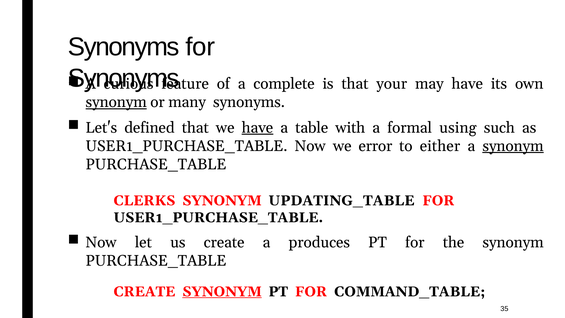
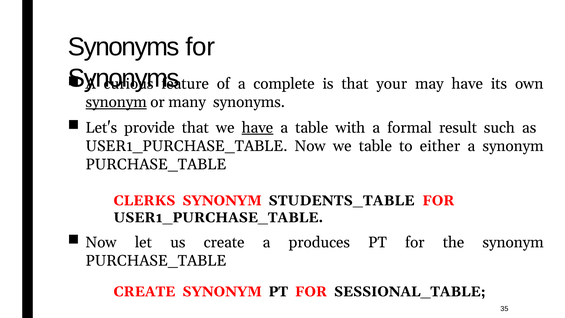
defined: defined -> provide (150, 128)
using: using -> result (458, 128)
we error: error -> table (375, 146)
synonym underline: present -> none (513, 146)
UPDATING_TABLE: UPDATING_TABLE -> STUDENTS_TABLE (342, 200)
SYNONYM underline: present -> none (222, 291)
COMMAND_TABLE: COMMAND_TABLE -> SESSIONAL_TABLE (410, 291)
